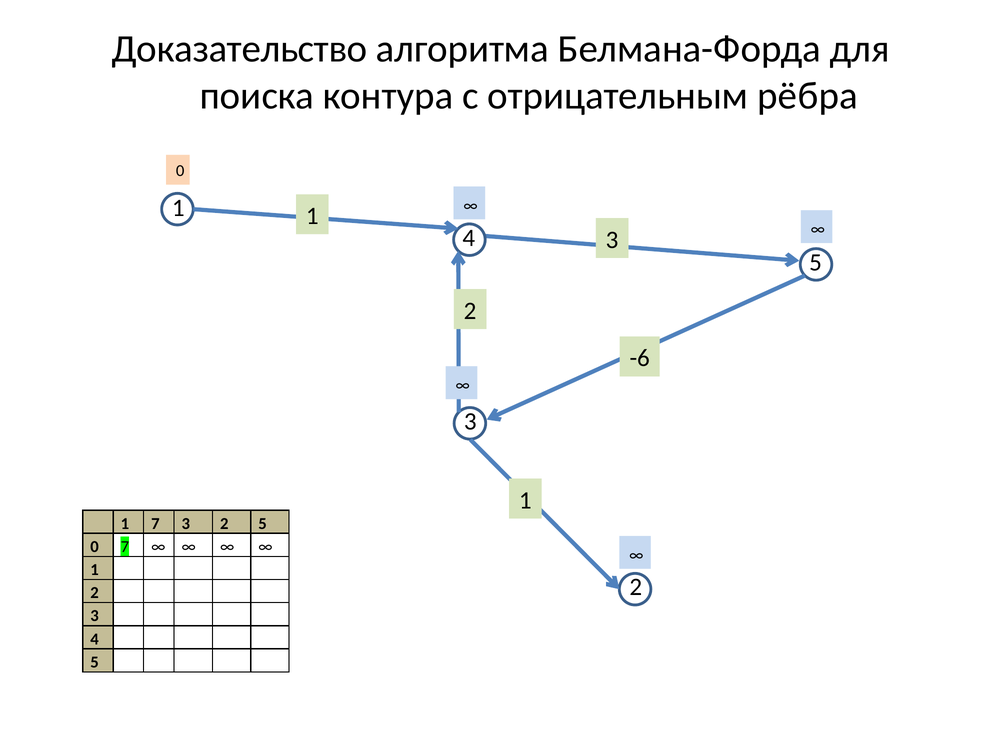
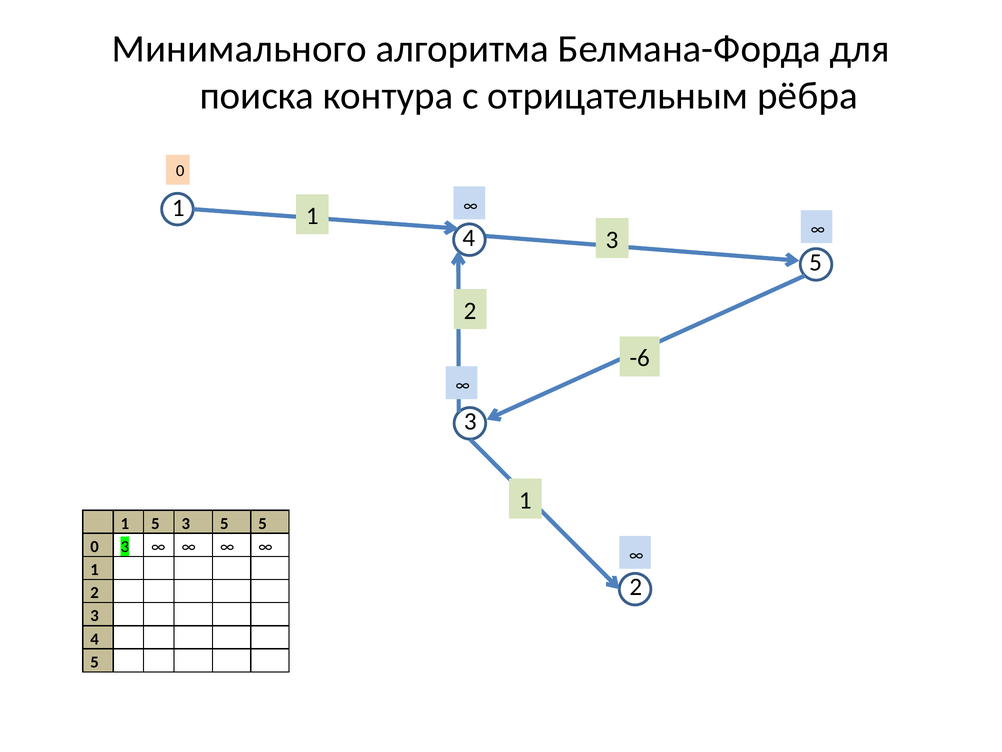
Доказательство: Доказательство -> Минимального (239, 49)
1 7: 7 -> 5 (155, 523)
3 2: 2 -> 5 (224, 523)
0 7: 7 -> 3 (125, 546)
